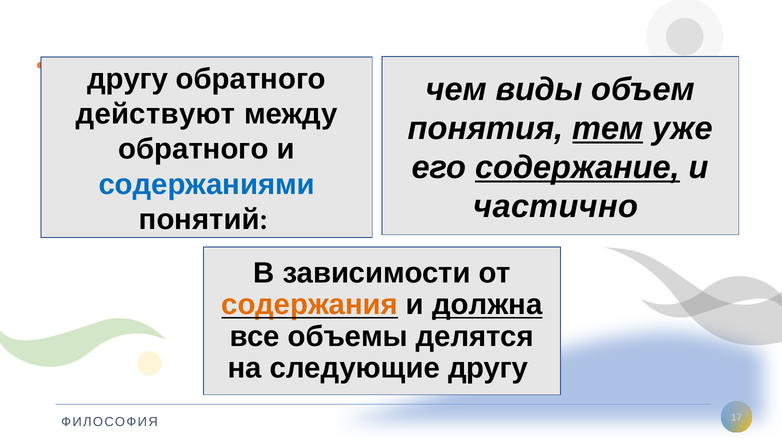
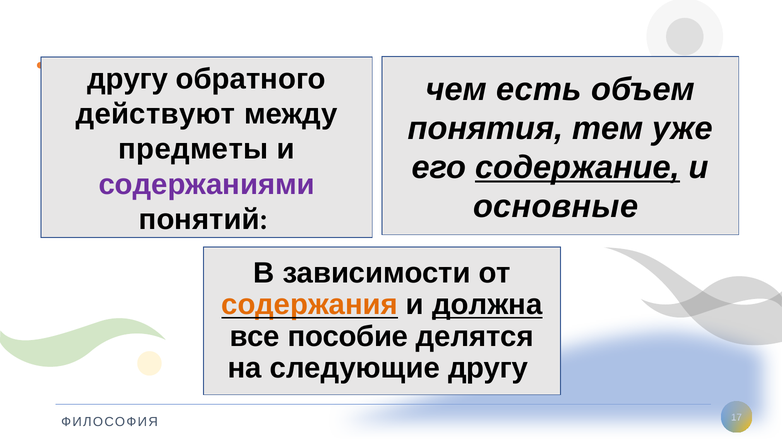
виды: виды -> есть (539, 89)
тем underline: present -> none (608, 128)
обратного: обратного -> предметы (193, 149)
содержаниями colour: blue -> purple (207, 184)
частично: частично -> основные (556, 207)
объемы: объемы -> пособие (348, 336)
